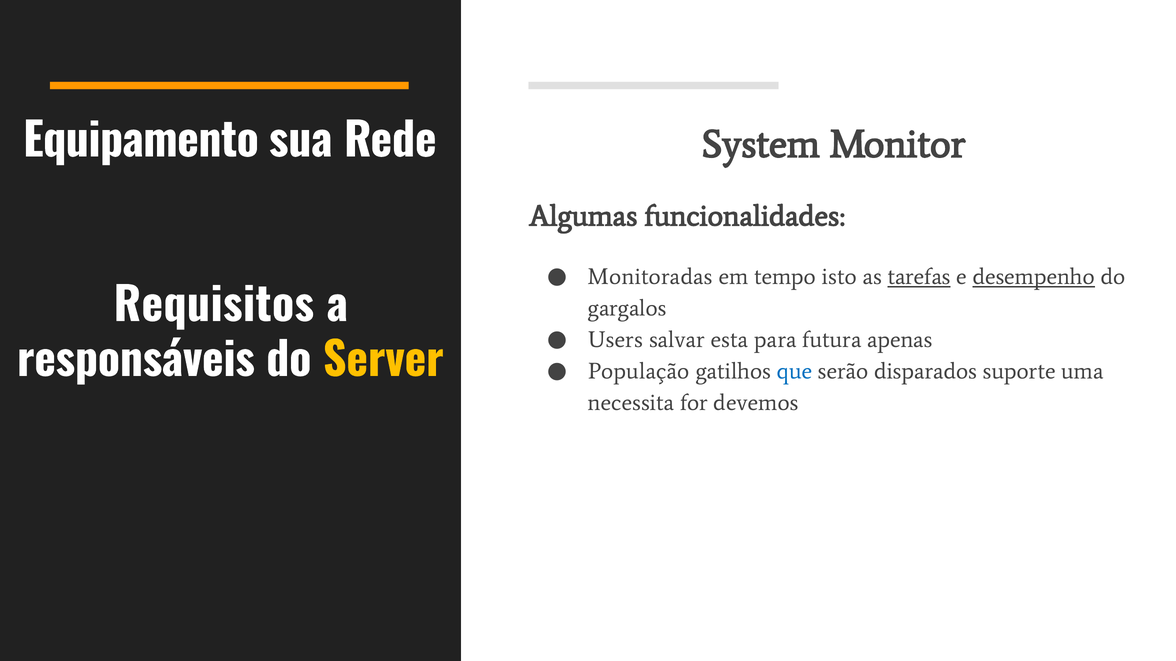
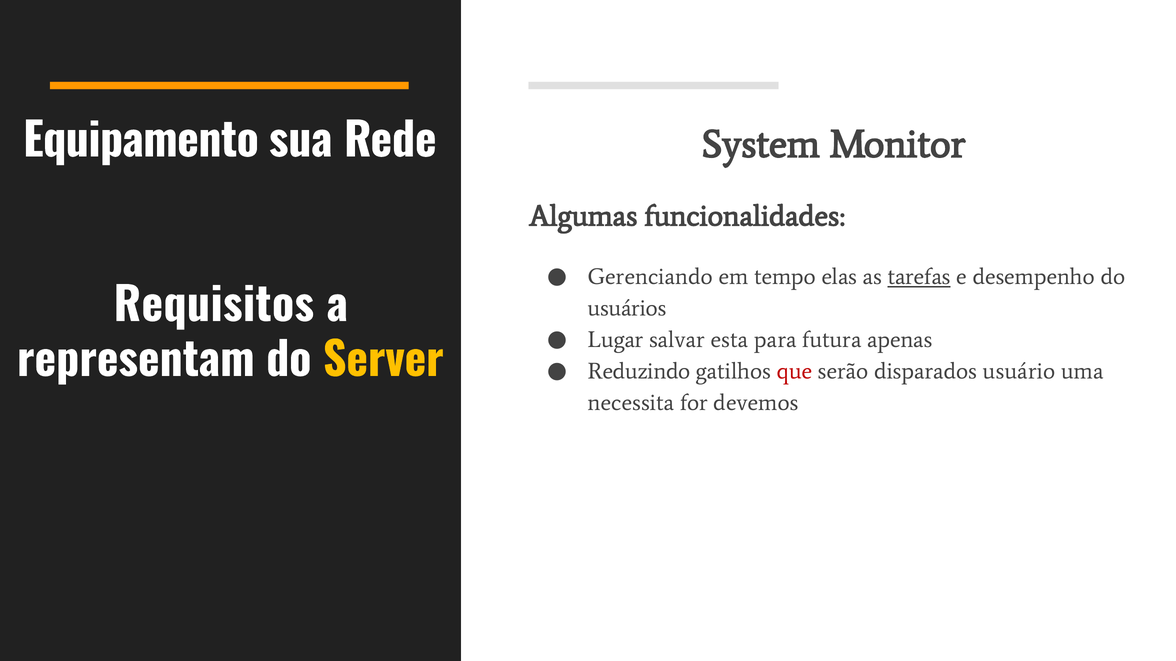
Monitoradas: Monitoradas -> Gerenciando (650, 277)
isto: isto -> elas (839, 277)
desempenho underline: present -> none (1034, 277)
gargalos: gargalos -> usuários (627, 309)
Users: Users -> Lugar (616, 340)
responsáveis: responsáveis -> representam (136, 361)
População: População -> Reduzindo (639, 372)
que colour: blue -> red (794, 372)
suporte: suporte -> usuário (1019, 372)
